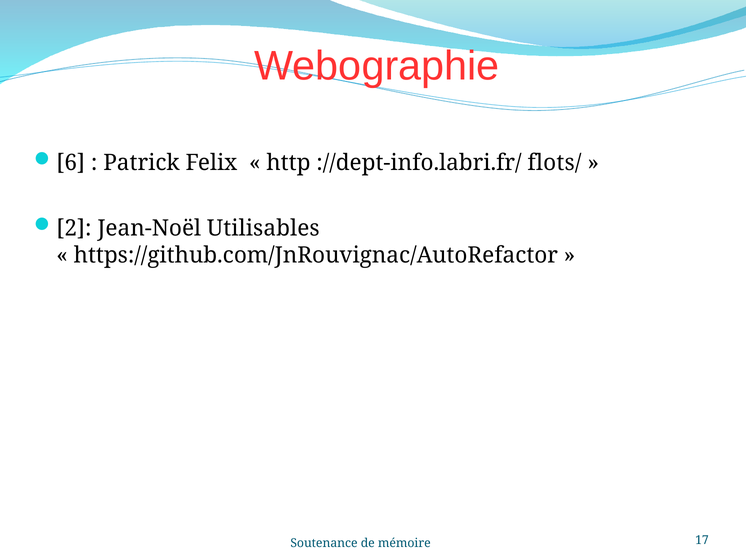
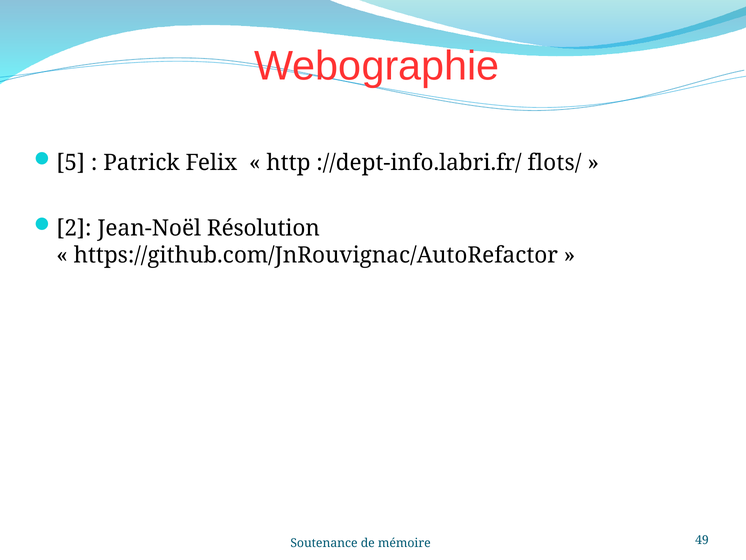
6: 6 -> 5 (71, 163)
Utilisables: Utilisables -> Résolution (263, 228)
17: 17 -> 49 (702, 540)
